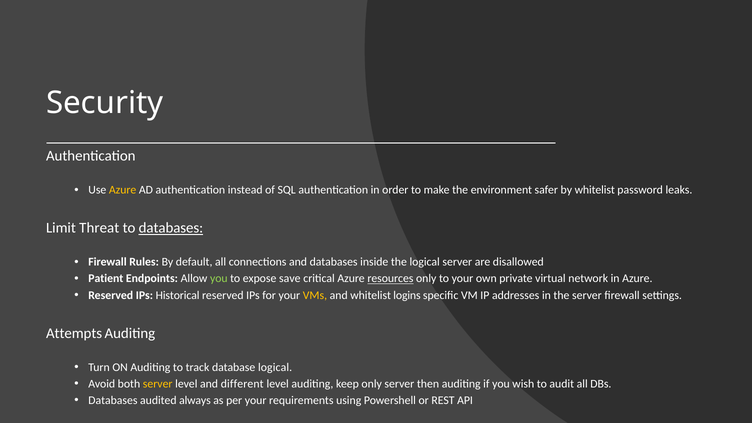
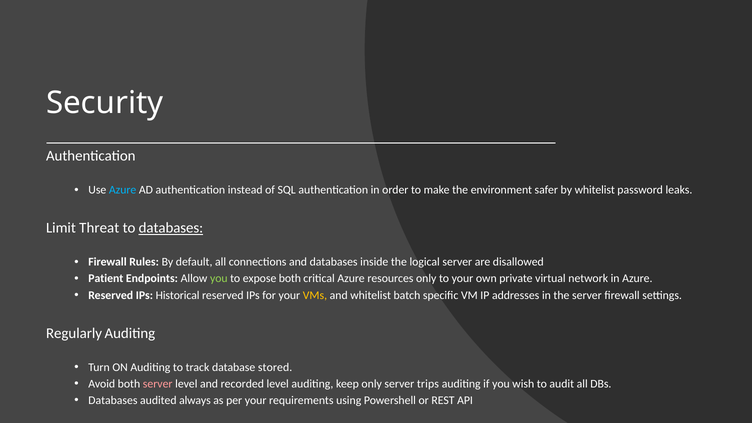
Azure colour: yellow -> light blue (123, 190)
expose save: save -> both (290, 279)
resources underline: present -> none (390, 279)
logins: logins -> batch (407, 295)
Attempts: Attempts -> Regularly (74, 333)
database logical: logical -> stored (275, 367)
server colour: yellow -> pink (158, 384)
different: different -> recorded (242, 384)
then: then -> trips (428, 384)
